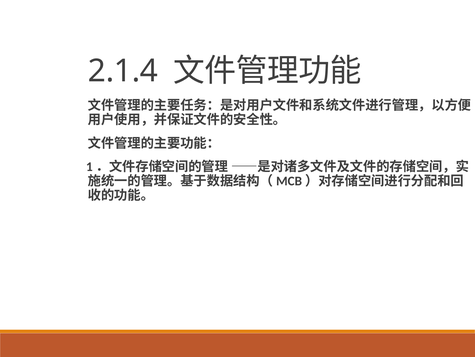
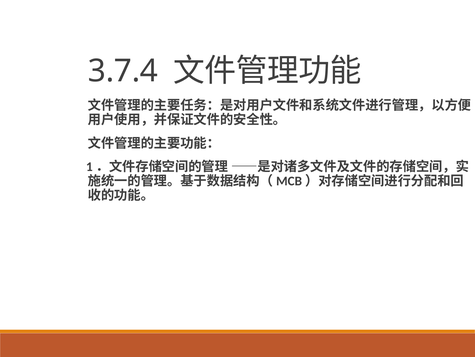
2.1.4: 2.1.4 -> 3.7.4 (123, 71)
